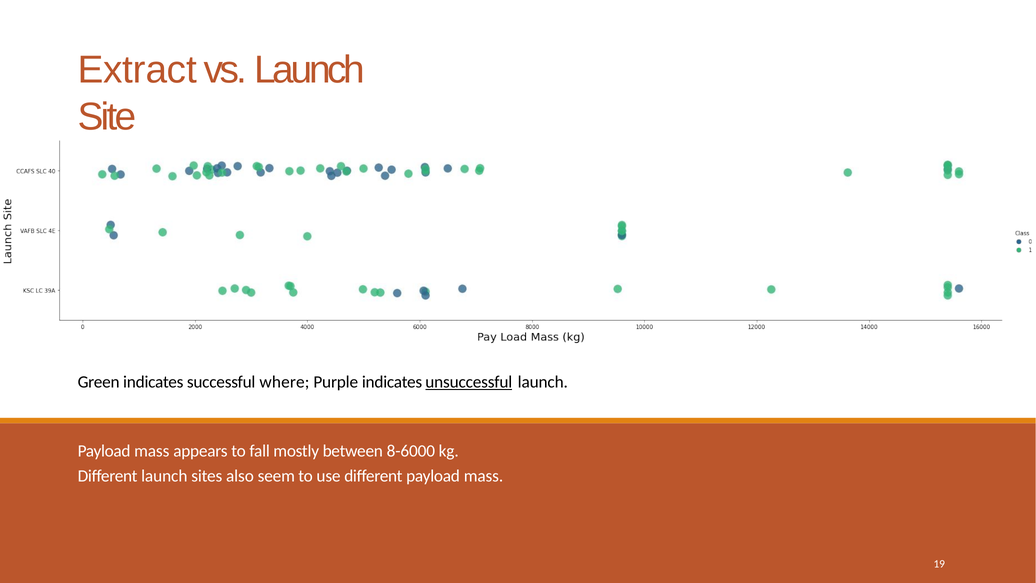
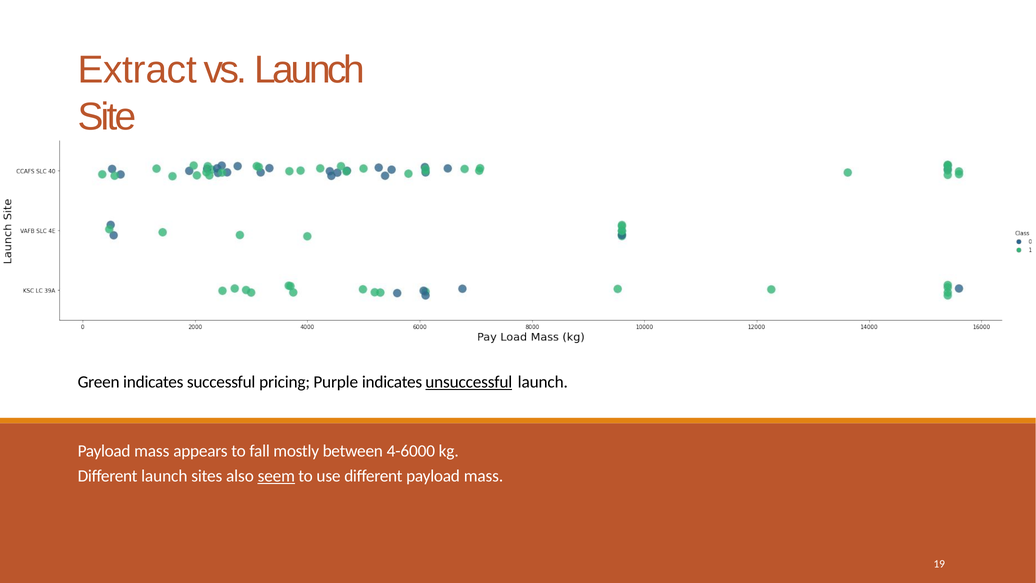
where: where -> pricing (285, 382)
8-6000: 8-6000 -> 4-6000 (411, 451)
seem underline: none -> present (276, 476)
